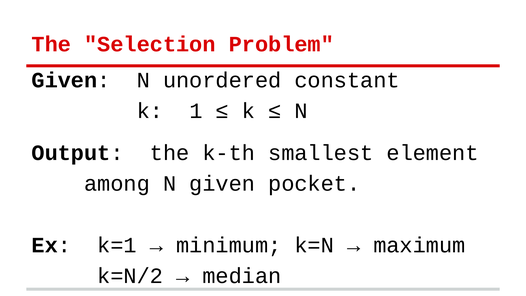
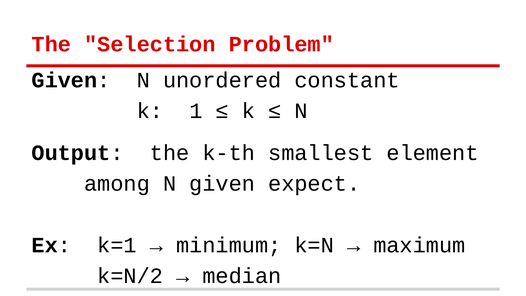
pocket: pocket -> expect (314, 184)
